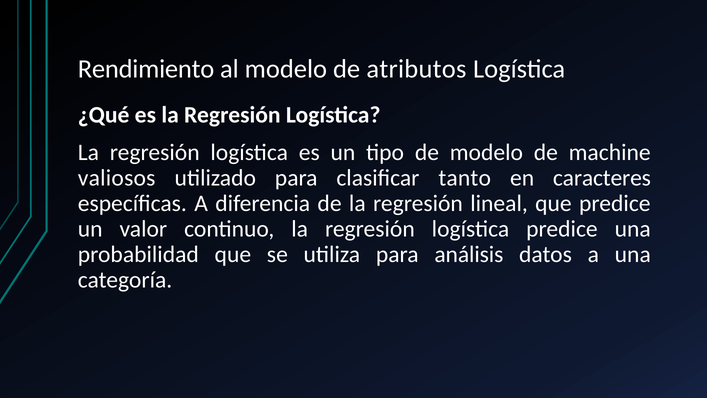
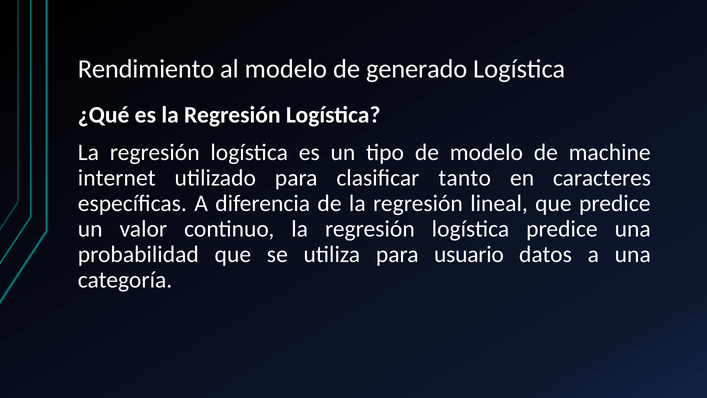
atributos: atributos -> generado (417, 69)
valiosos: valiosos -> internet (117, 178)
análisis: análisis -> usuario (469, 254)
